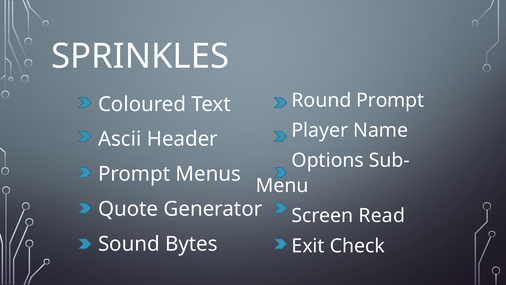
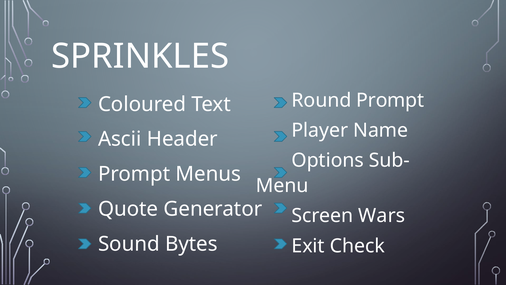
Read: Read -> Wars (382, 216)
